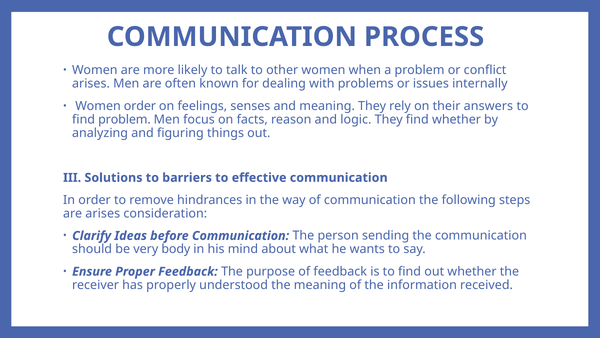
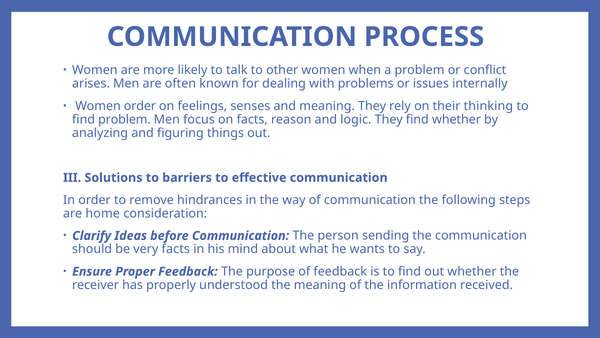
answers: answers -> thinking (488, 106)
are arises: arises -> home (103, 213)
very body: body -> facts (176, 249)
